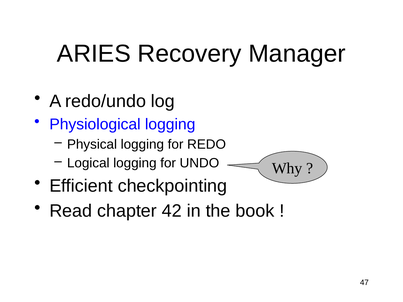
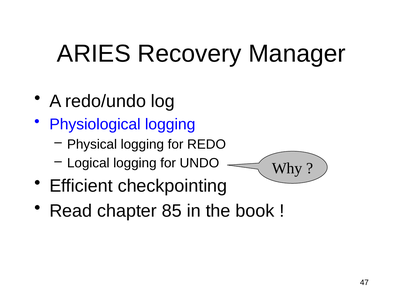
42: 42 -> 85 (172, 211)
